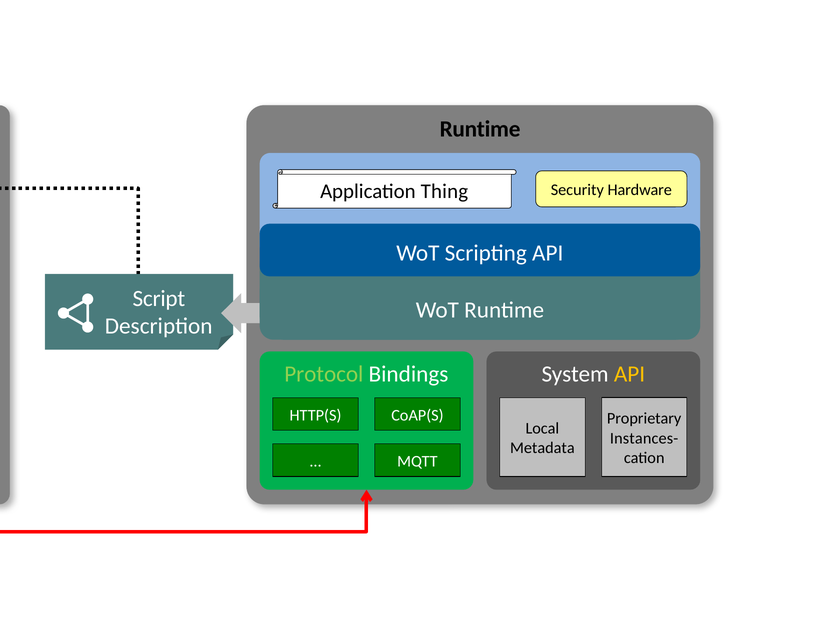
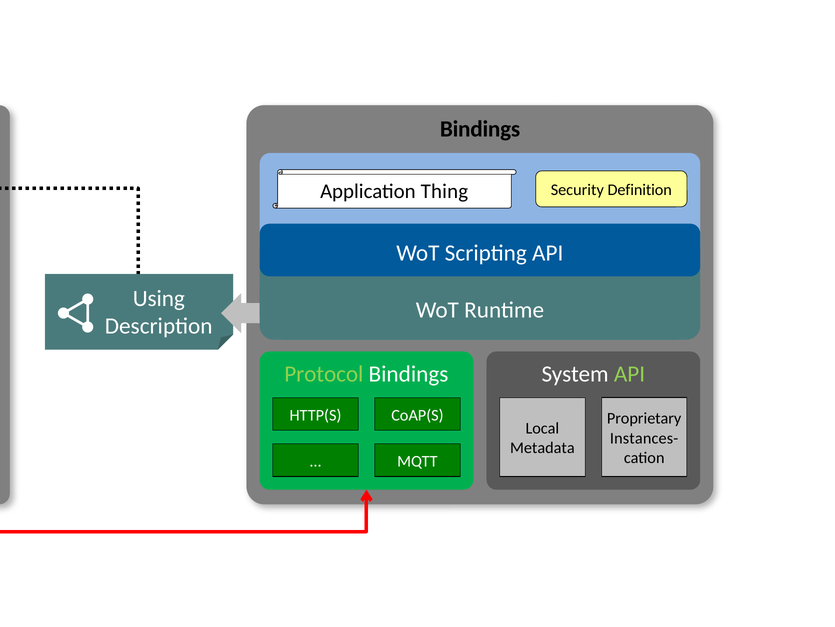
Runtime: Runtime -> Bindings (480, 129)
Hardware: Hardware -> Definition (640, 190)
Script: Script -> Using (159, 298)
API colour: yellow -> light green (630, 374)
